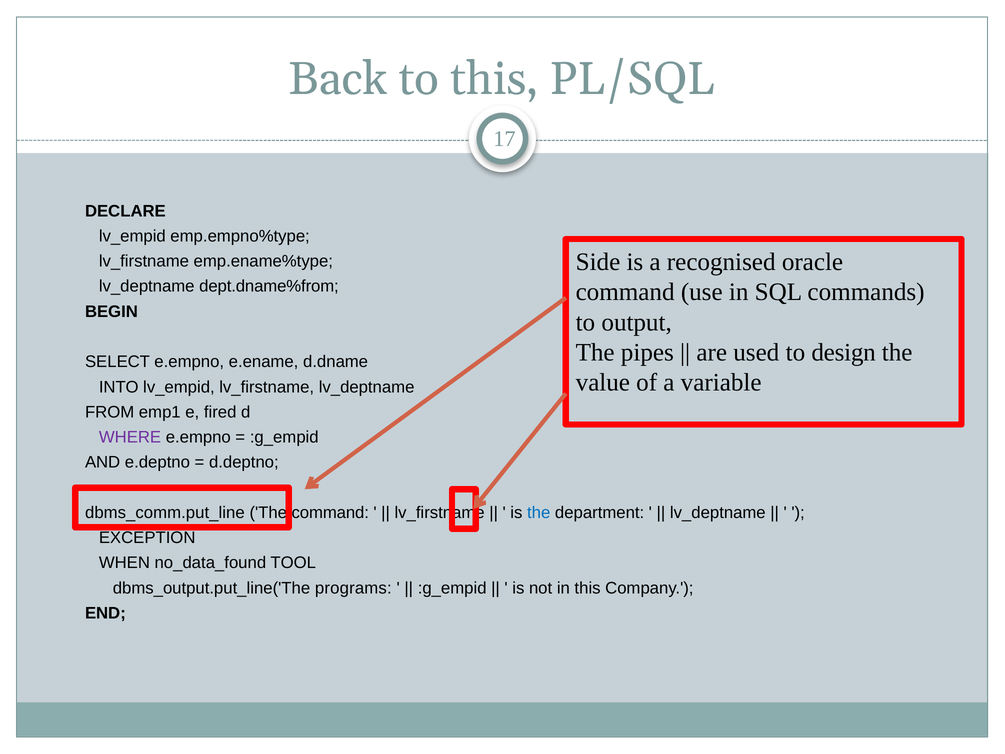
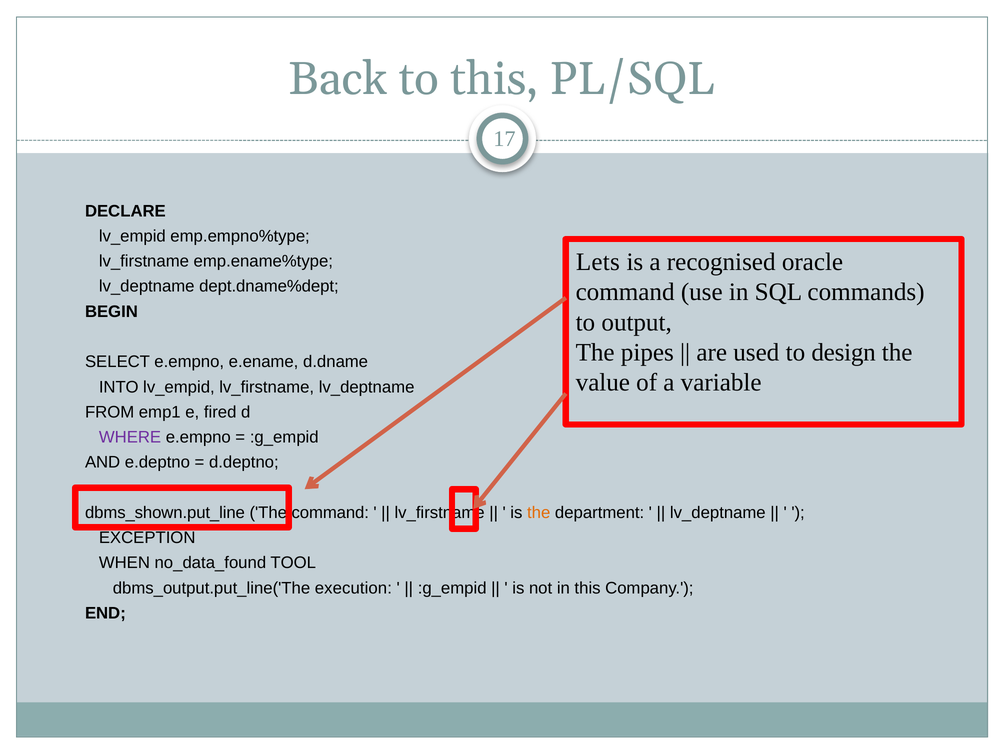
Side: Side -> Lets (598, 262)
dept.dname%from: dept.dname%from -> dept.dname%dept (269, 286)
dbms_comm.put_line: dbms_comm.put_line -> dbms_shown.put_line (165, 512)
the colour: blue -> orange (539, 512)
programs: programs -> execution (353, 588)
